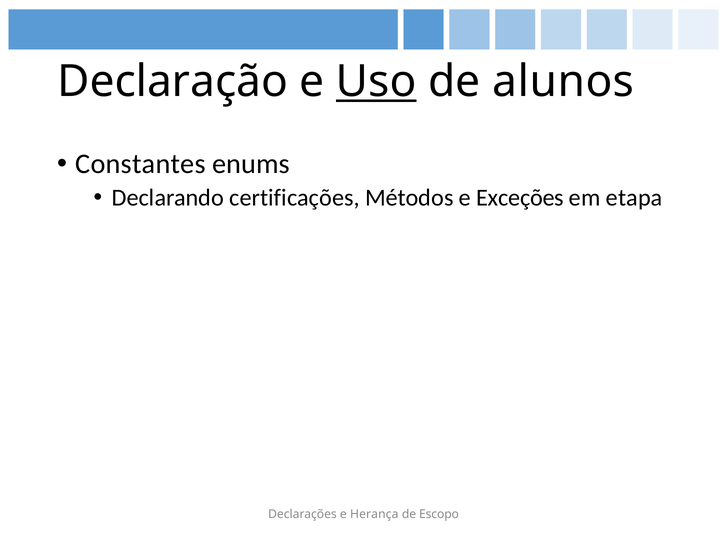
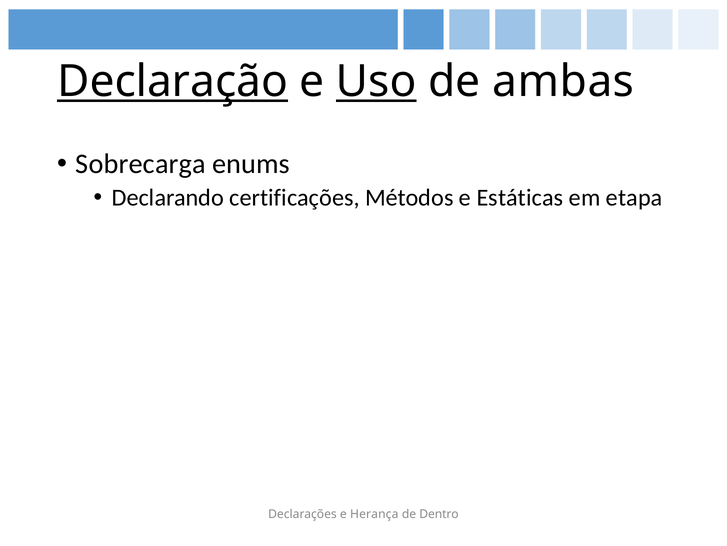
Declaração underline: none -> present (173, 81)
alunos: alunos -> ambas (563, 81)
Constantes: Constantes -> Sobrecarga (141, 164)
Exceções: Exceções -> Estáticas (520, 197)
Escopo: Escopo -> Dentro (439, 513)
